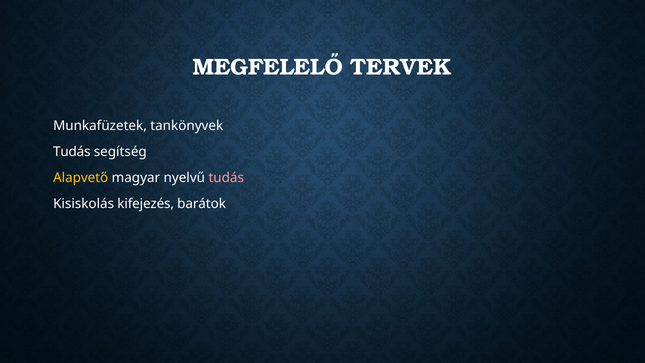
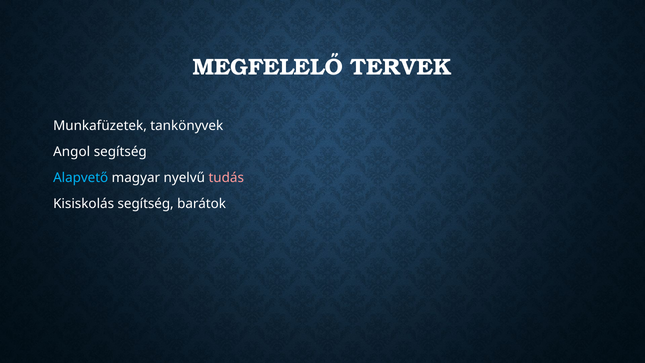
Tudás: Tudás -> Angol (72, 152)
Alapvető colour: yellow -> light blue (81, 178)
Kisiskolás kifejezés: kifejezés -> segítség (146, 204)
